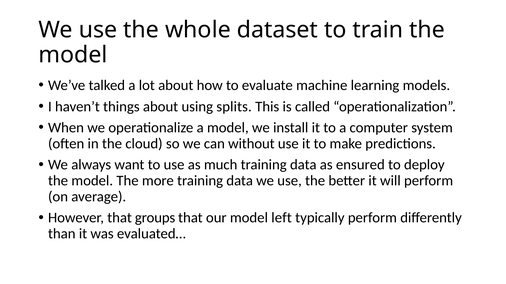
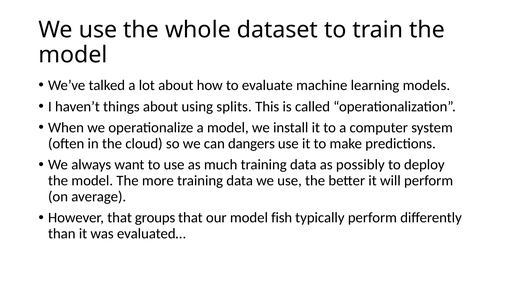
without: without -> dangers (251, 144)
ensured: ensured -> possibly (360, 165)
left: left -> fish (282, 218)
